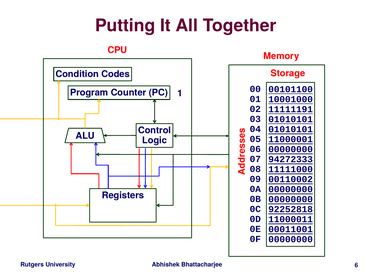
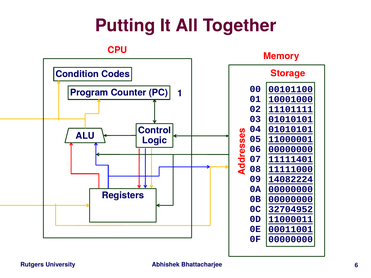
11111191: 11111191 -> 11101111 (291, 109)
94272333: 94272333 -> 11111401 (291, 159)
00110002: 00110002 -> 14082224 (291, 180)
92252818: 92252818 -> 32704952 (291, 210)
